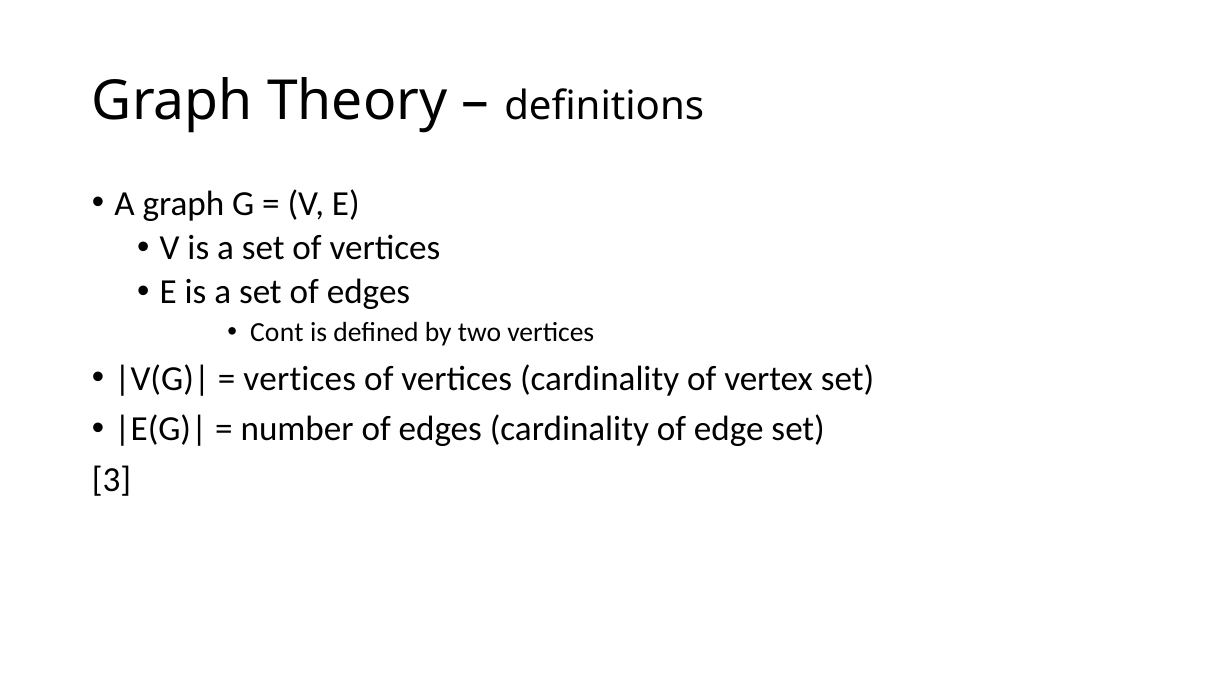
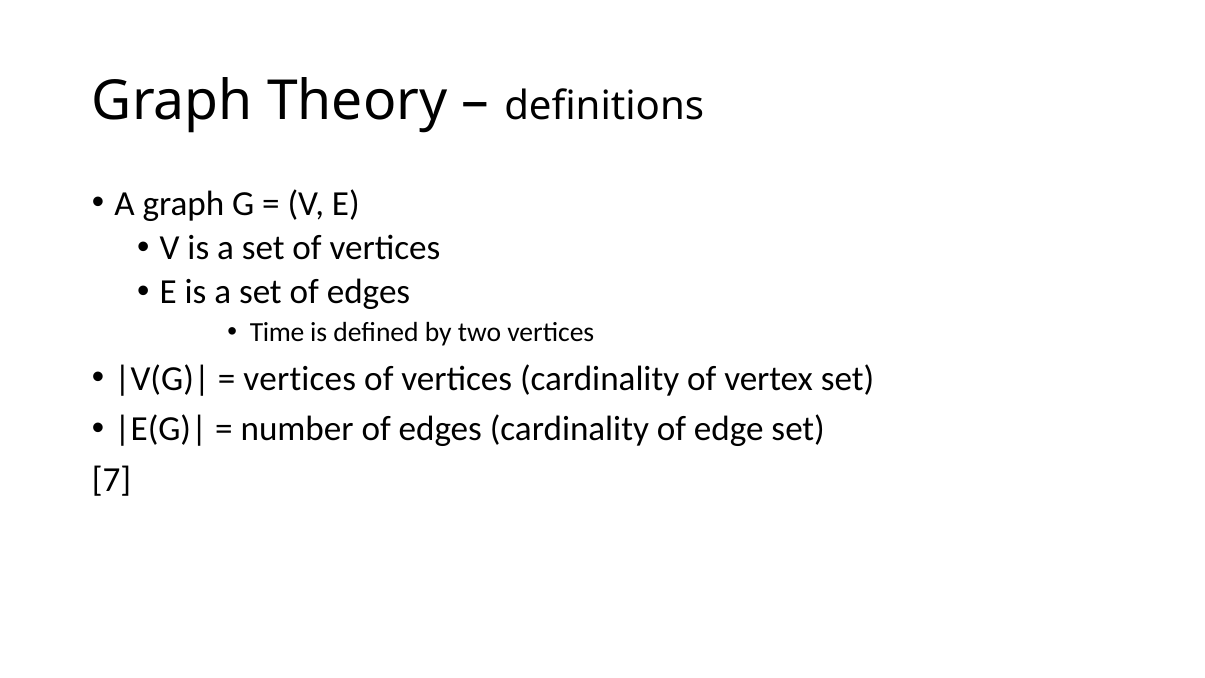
Cont: Cont -> Time (277, 332)
3: 3 -> 7 (111, 479)
